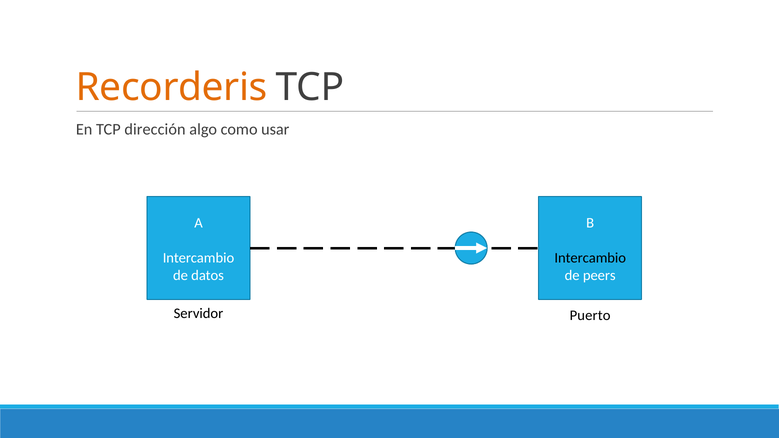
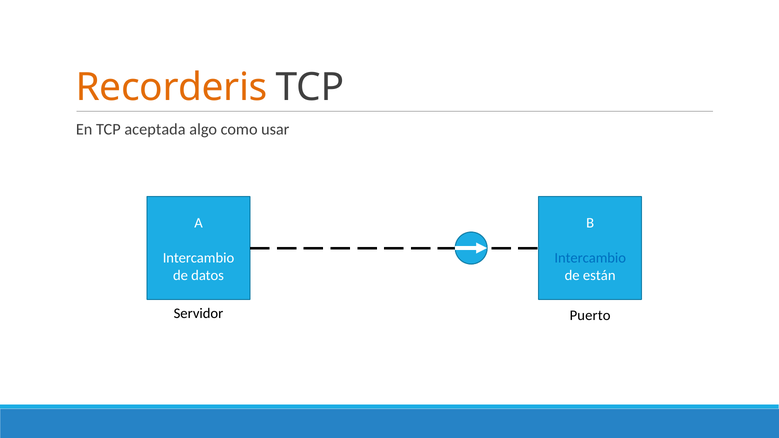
dirección: dirección -> aceptada (155, 130)
Intercambio colour: black -> blue (590, 258)
peers: peers -> están (599, 275)
